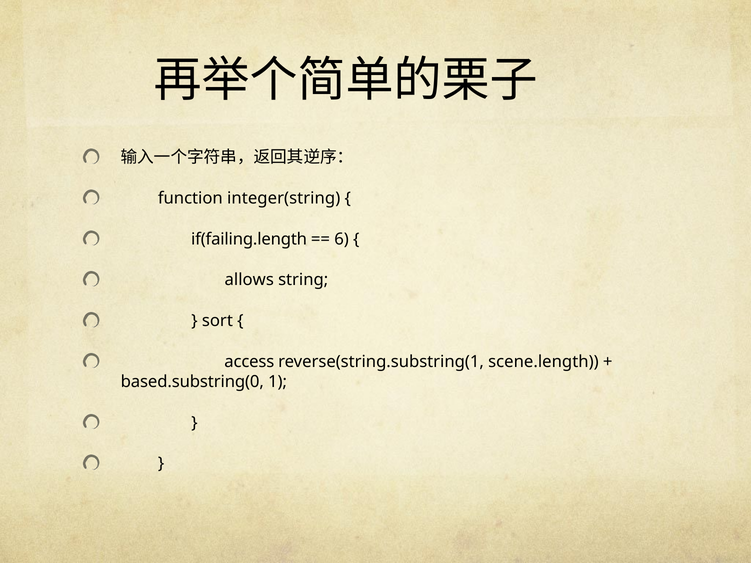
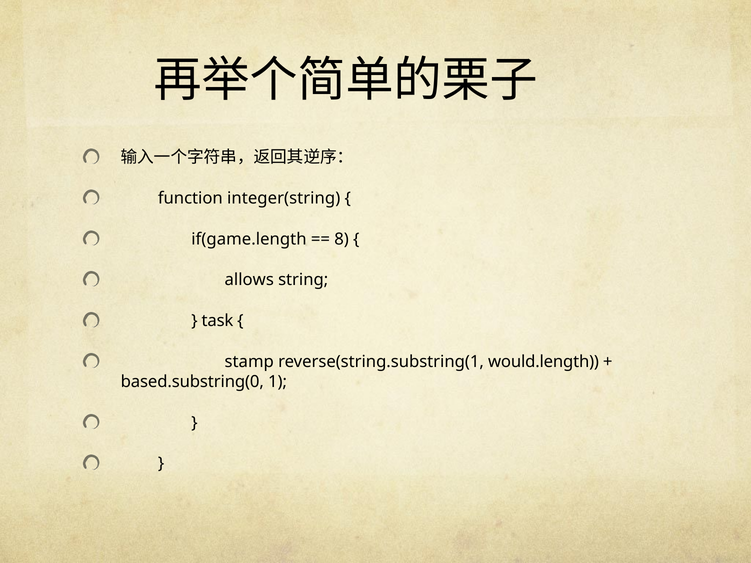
if(failing.length: if(failing.length -> if(game.length (249, 239)
6: 6 -> 8 (342, 239)
sort: sort -> task (217, 321)
access: access -> stamp (249, 362)
scene.length: scene.length -> would.length (544, 362)
